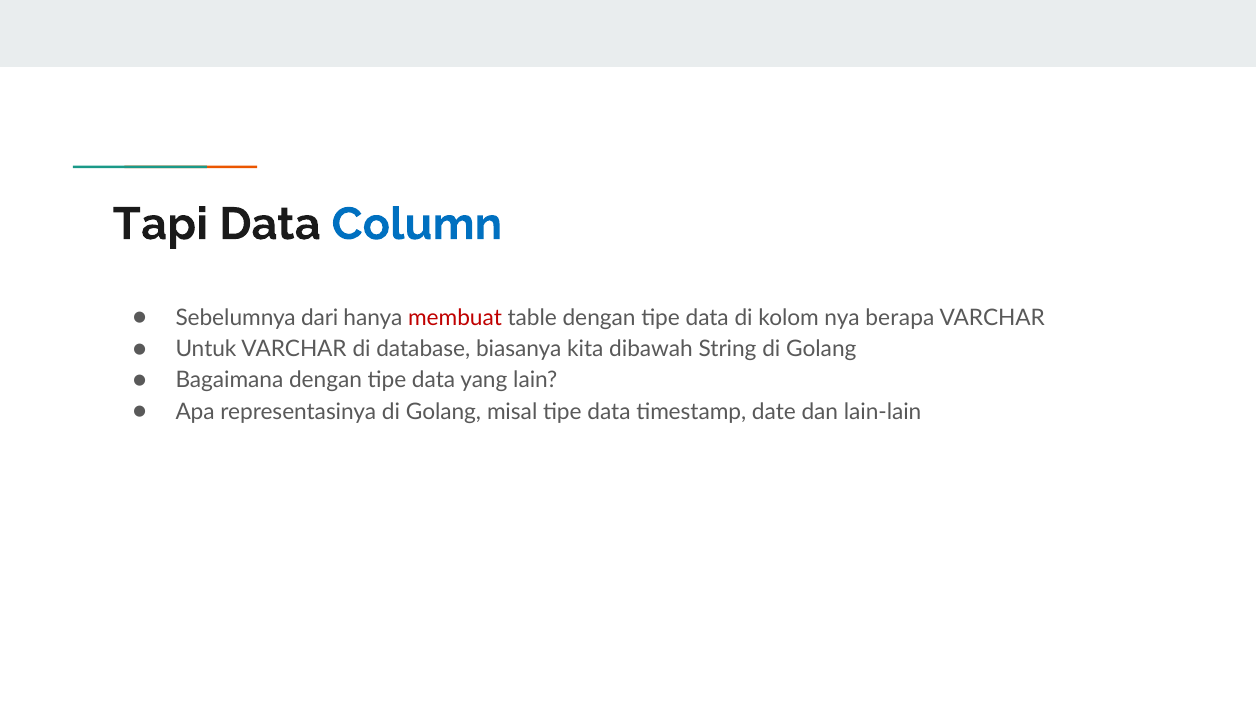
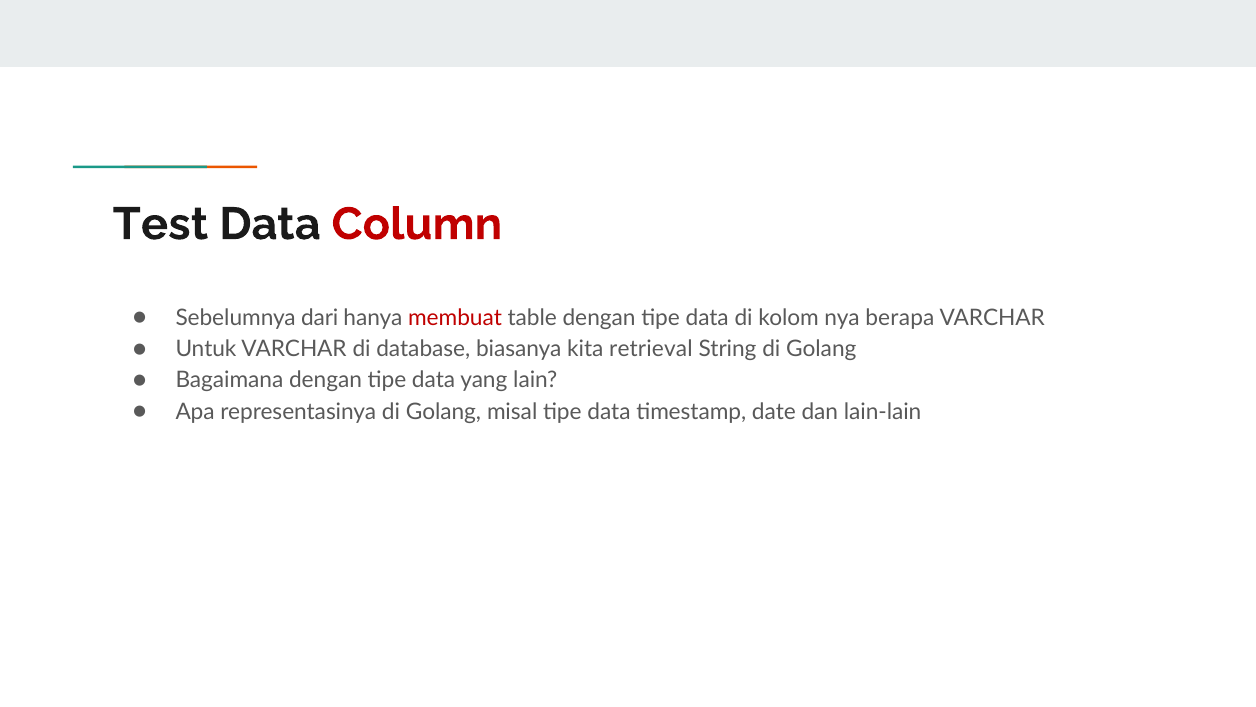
Tapi: Tapi -> Test (160, 224)
Column colour: blue -> red (417, 224)
dibawah: dibawah -> retrieval (651, 349)
